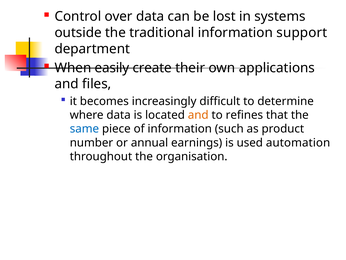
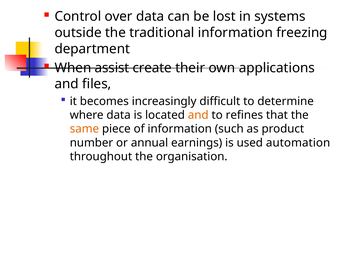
support: support -> freezing (302, 33)
easily: easily -> assist (112, 68)
same colour: blue -> orange (84, 129)
